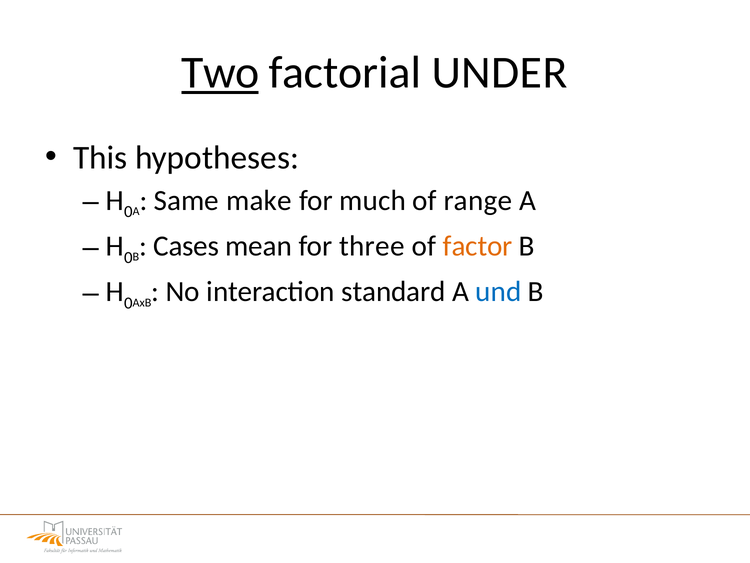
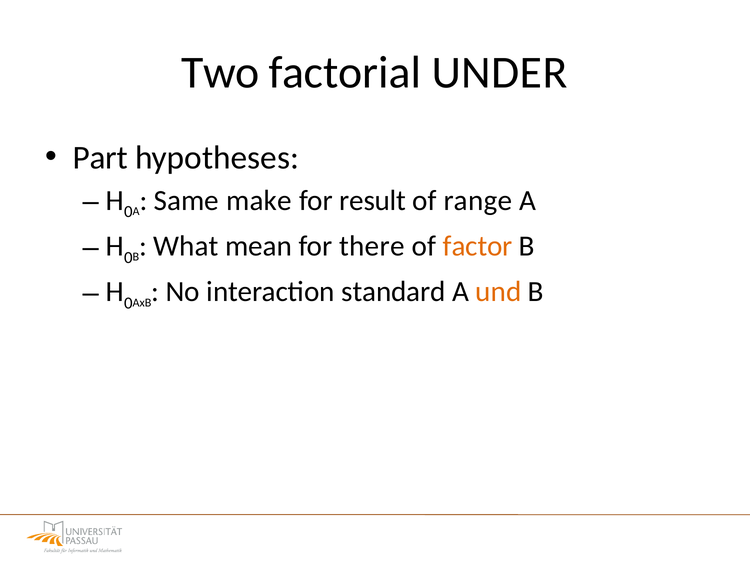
Two underline: present -> none (220, 73)
This: This -> Part (100, 157)
much: much -> result (373, 200)
Cases: Cases -> What (186, 246)
three: three -> there (372, 246)
und colour: blue -> orange (498, 291)
